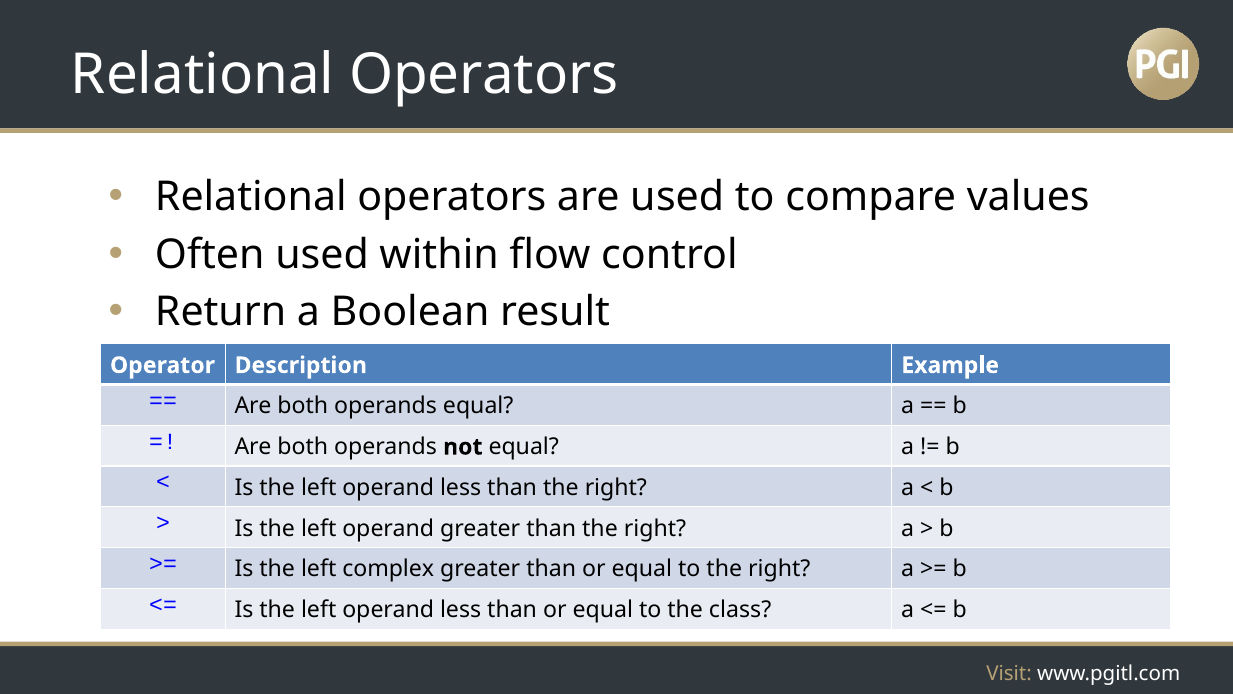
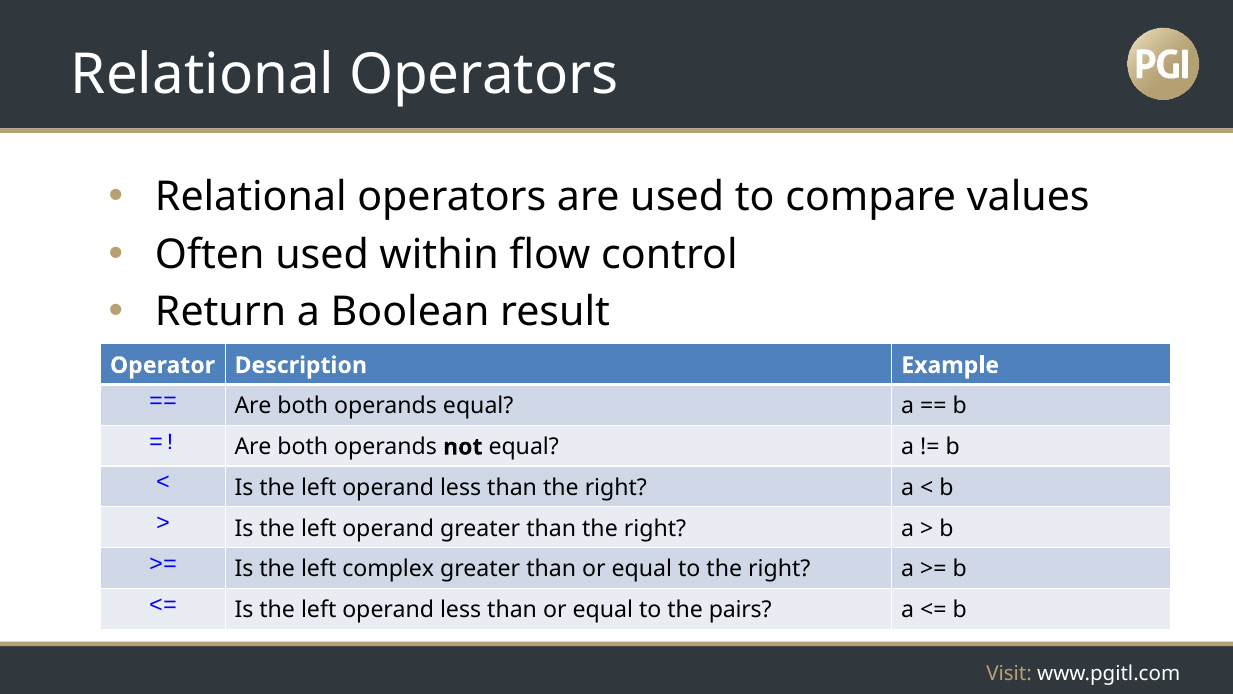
class: class -> pairs (740, 610)
